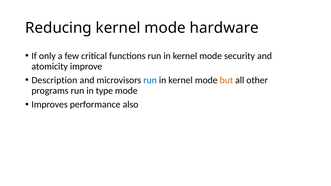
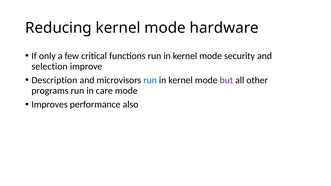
atomicity: atomicity -> selection (50, 66)
but colour: orange -> purple (226, 80)
type: type -> care (104, 91)
